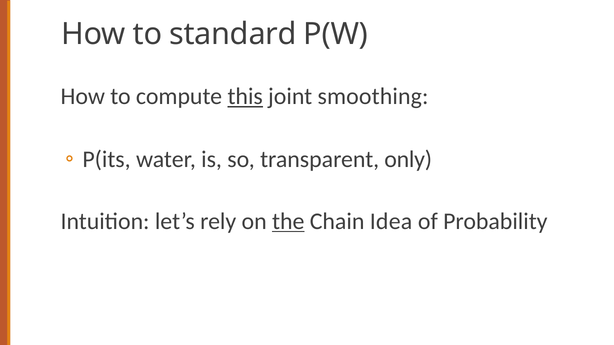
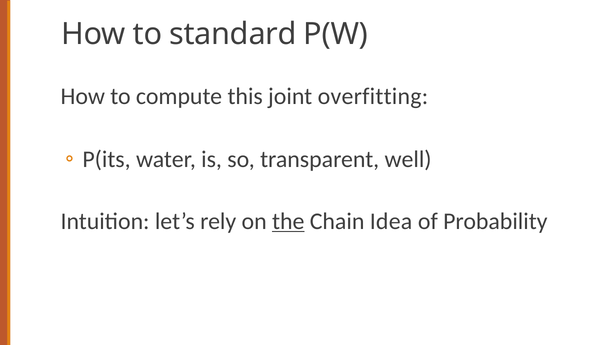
this underline: present -> none (245, 96)
smoothing: smoothing -> overfitting (373, 96)
only: only -> well (408, 160)
